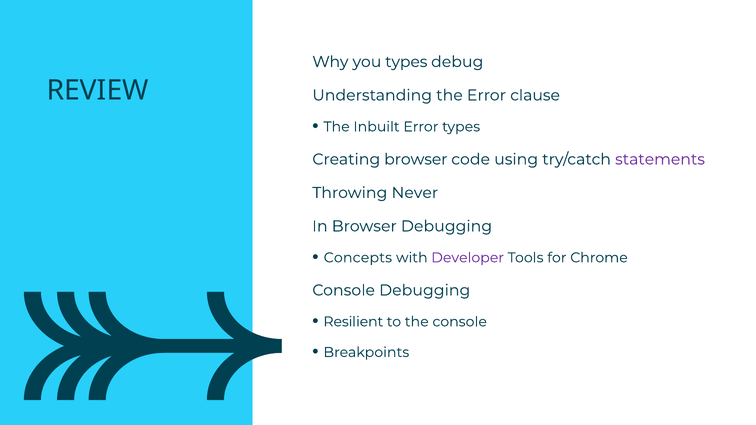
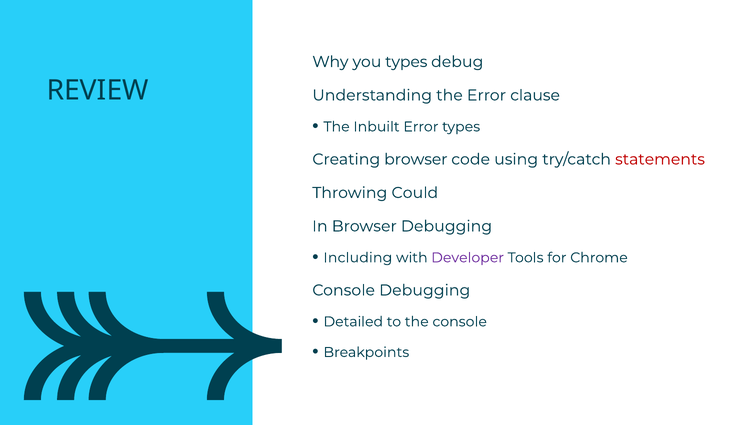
statements colour: purple -> red (660, 159)
Never: Never -> Could (415, 193)
Concepts: Concepts -> Including (358, 258)
Resilient: Resilient -> Detailed (353, 322)
